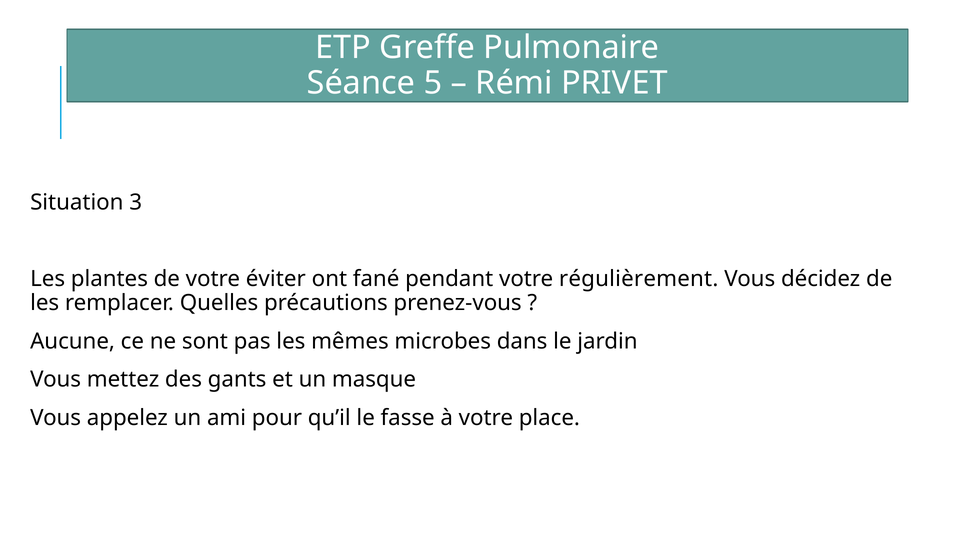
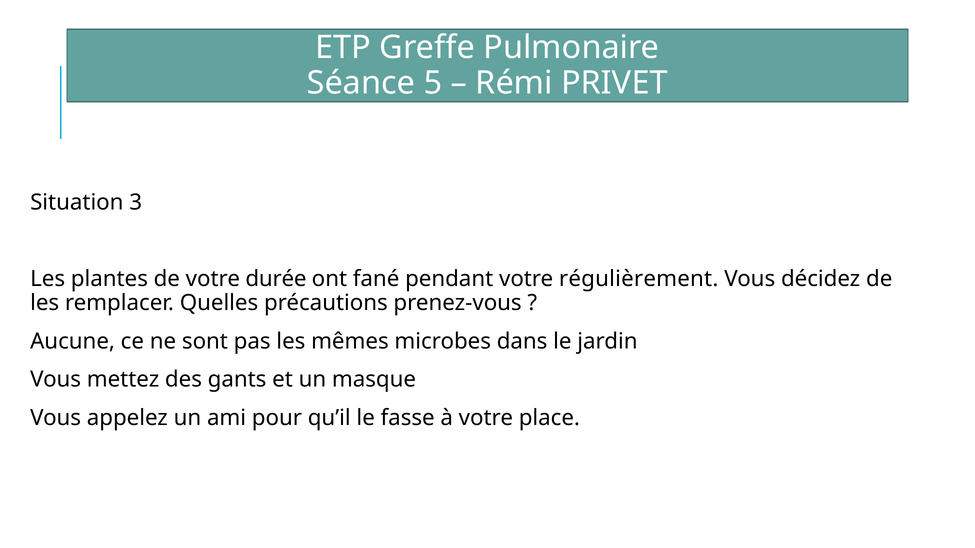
éviter: éviter -> durée (276, 279)
